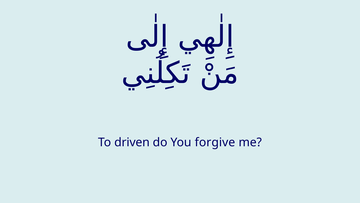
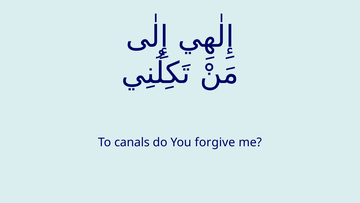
driven: driven -> canals (132, 142)
